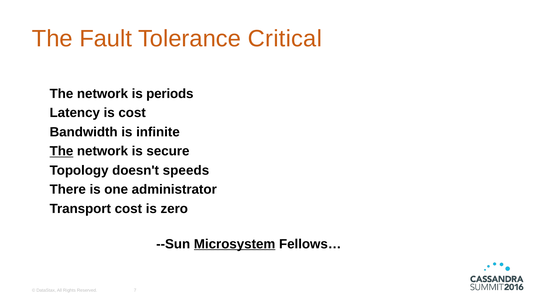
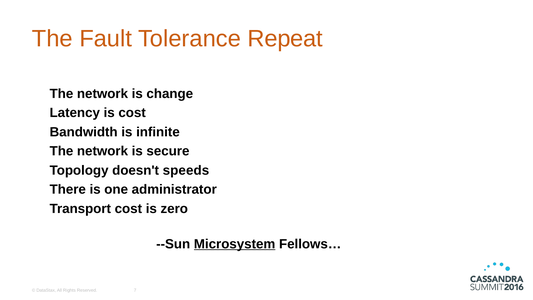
Critical: Critical -> Repeat (285, 39)
periods: periods -> change (170, 94)
The underline: present -> none (61, 151)
